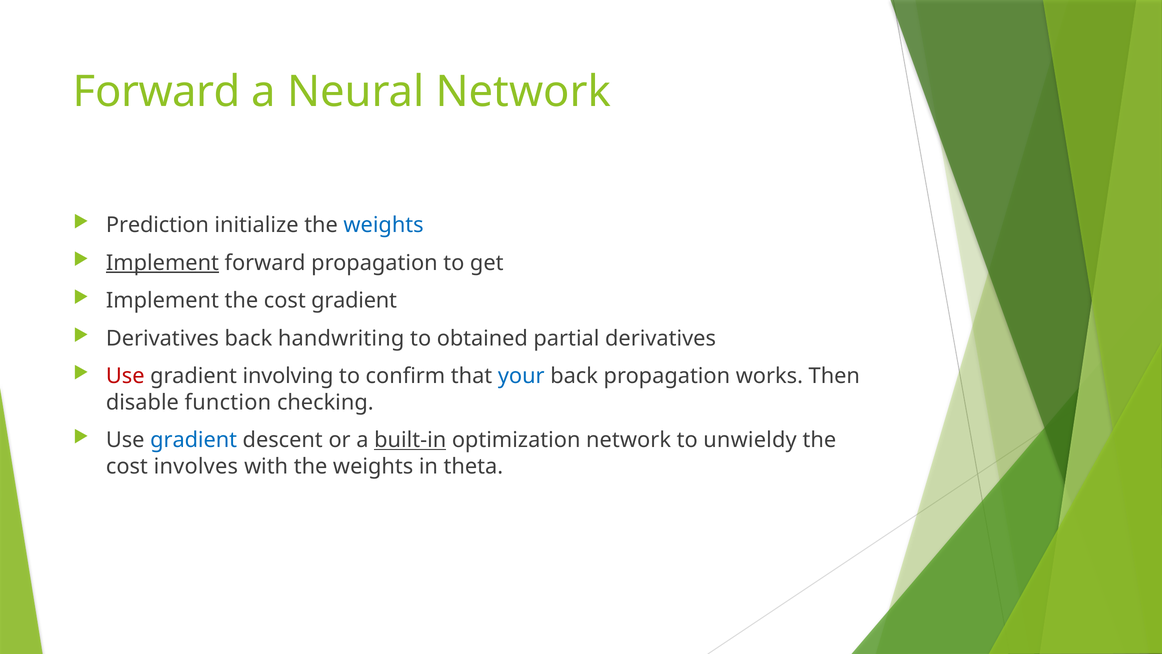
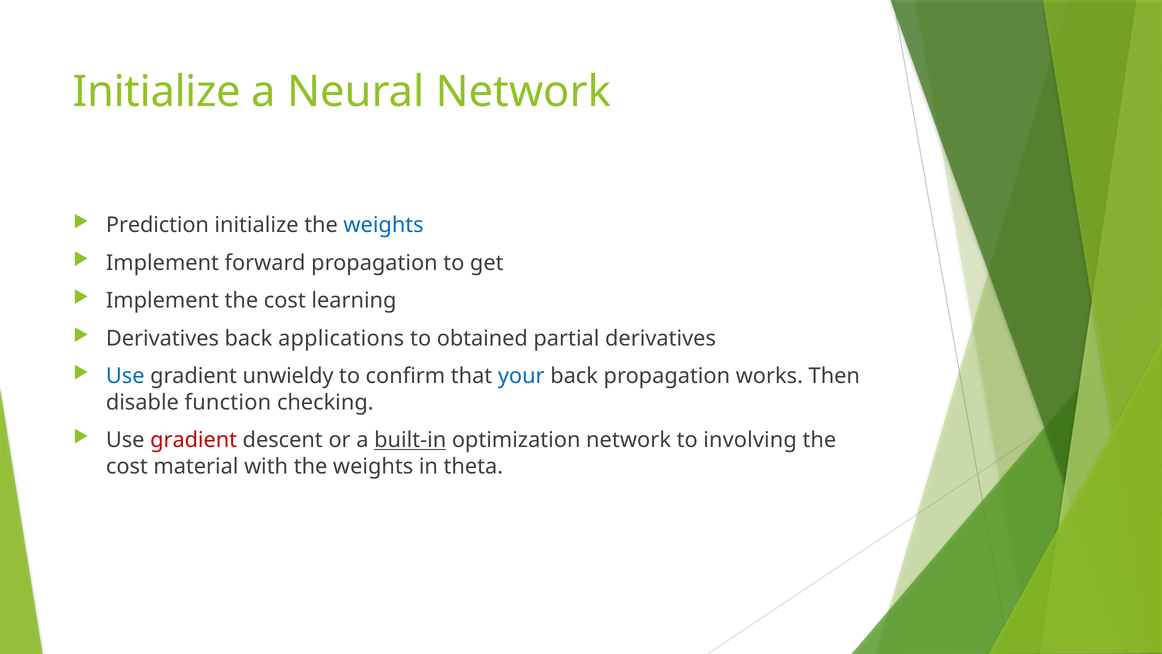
Forward: Forward -> Initialize (157, 92)
Implement underline: present -> none (162, 263)
cost gradient: gradient -> learning (354, 301)
handwriting: handwriting -> applications (341, 338)
Use colour: red -> blue (125, 376)
involving: involving -> unwieldy (288, 376)
gradient colour: blue -> red (194, 440)
unwieldy: unwieldy -> involving (750, 440)
involves: involves -> material (196, 466)
